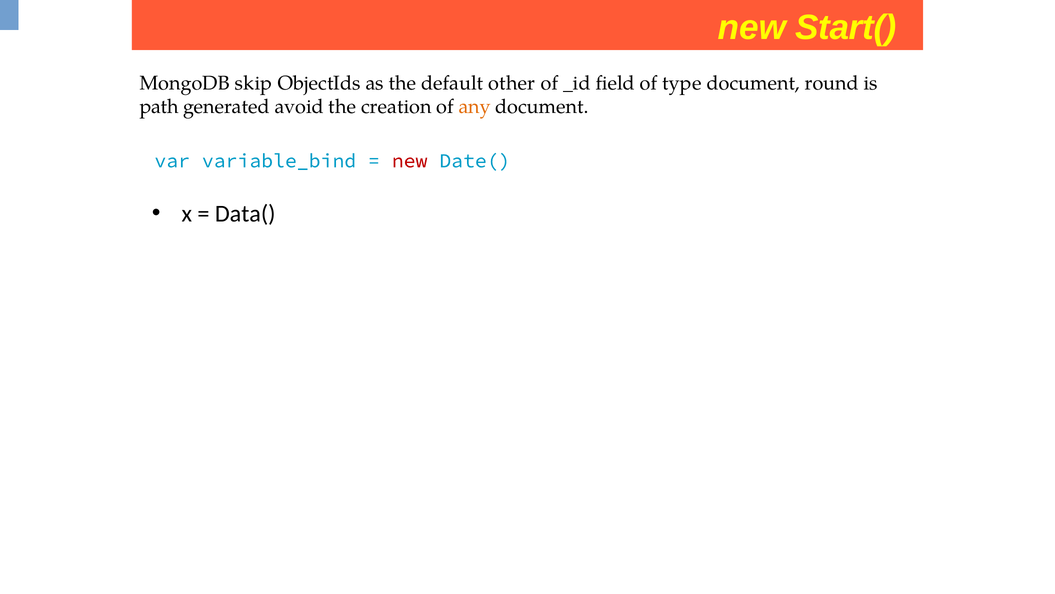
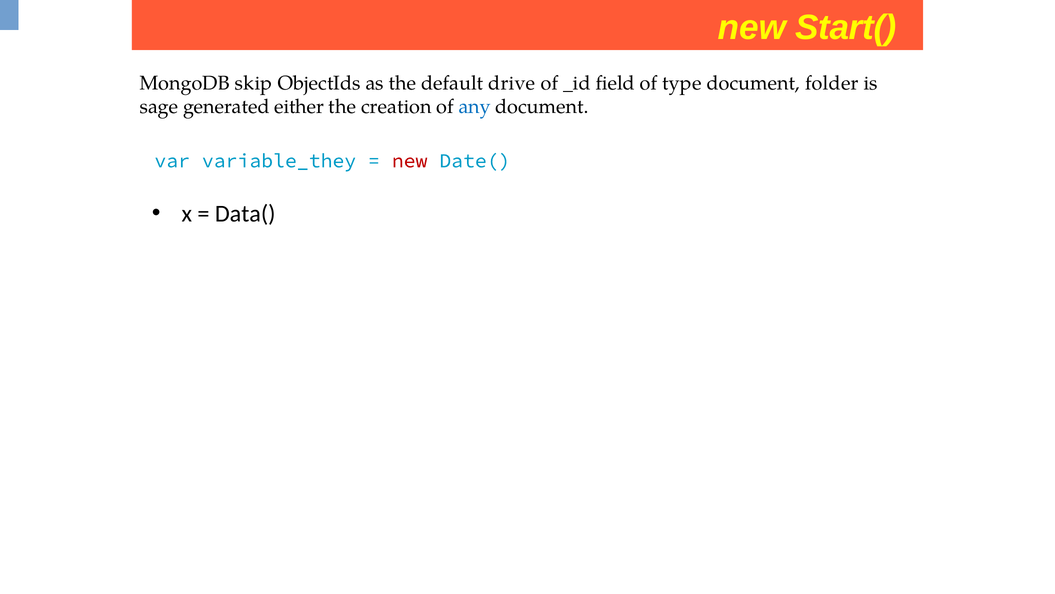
other: other -> drive (512, 83)
round: round -> folder (832, 83)
path: path -> sage (159, 107)
avoid: avoid -> either (299, 107)
any colour: orange -> blue (475, 107)
variable_bind: variable_bind -> variable_they (279, 161)
